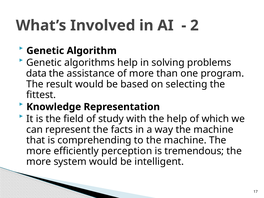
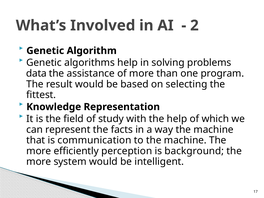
comprehending: comprehending -> communication (94, 140)
tremendous: tremendous -> background (194, 151)
